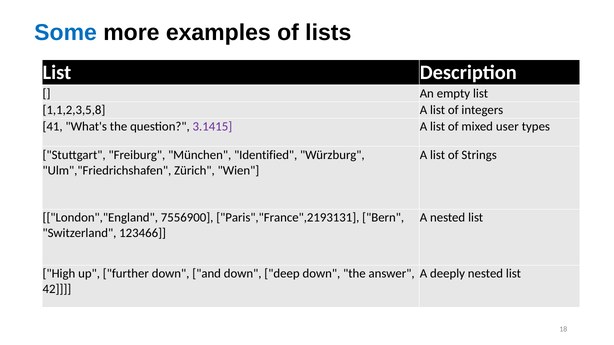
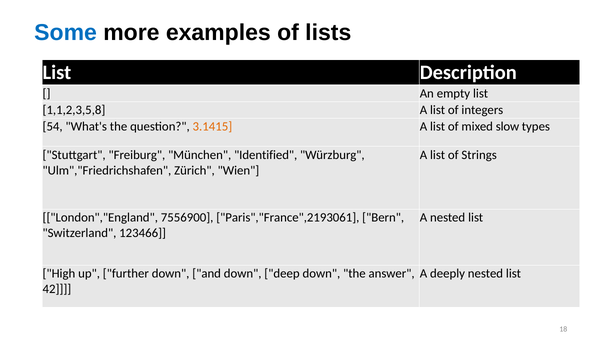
41: 41 -> 54 (53, 127)
3.1415 colour: purple -> orange (212, 127)
user: user -> slow (507, 127)
Paris","France",2193131: Paris","France",2193131 -> Paris","France",2193061 (288, 218)
